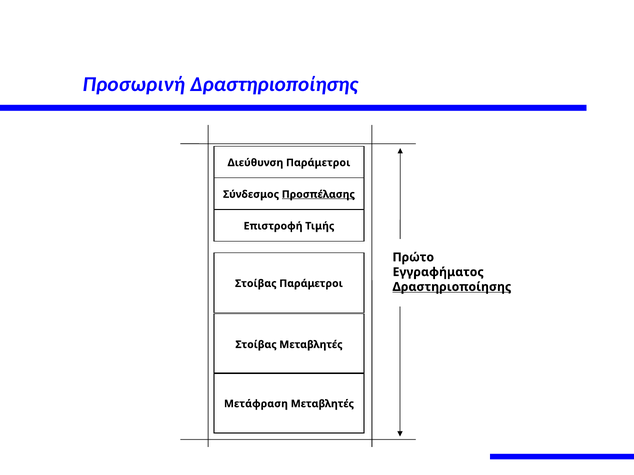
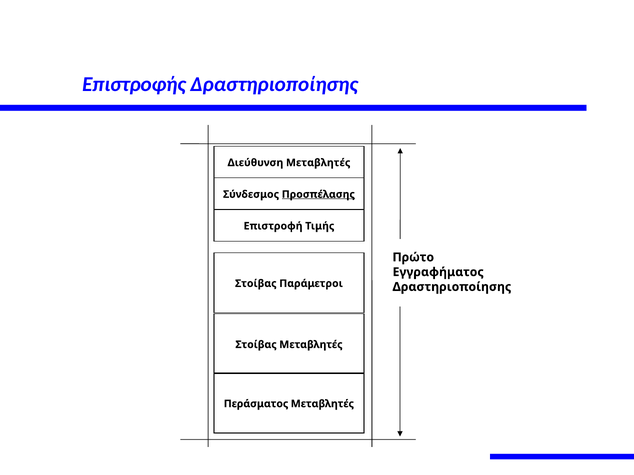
Προσωρινή: Προσωρινή -> Επιστροφής (134, 85)
Διεύθυνση Παράμετροι: Παράμετροι -> Μεταβλητές (318, 163)
Δραστηριοποίησης underline: present -> none (452, 287)
Μετάφραση: Μετάφραση -> Περάσματος (256, 404)
